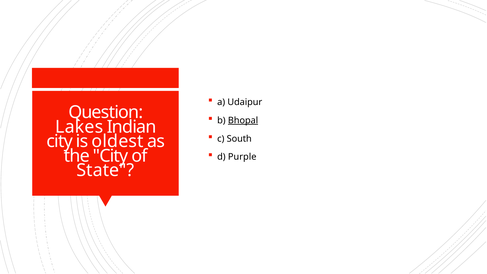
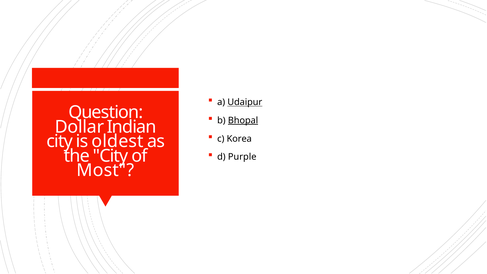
Udaipur underline: none -> present (245, 102)
Lakes: Lakes -> Dollar (79, 127)
South: South -> Korea (239, 139)
State: State -> Most (105, 170)
